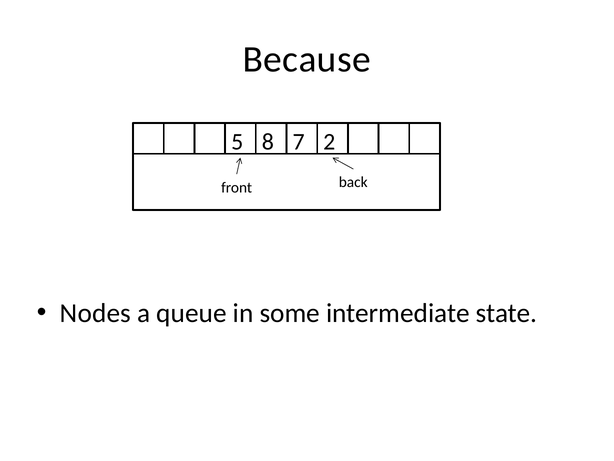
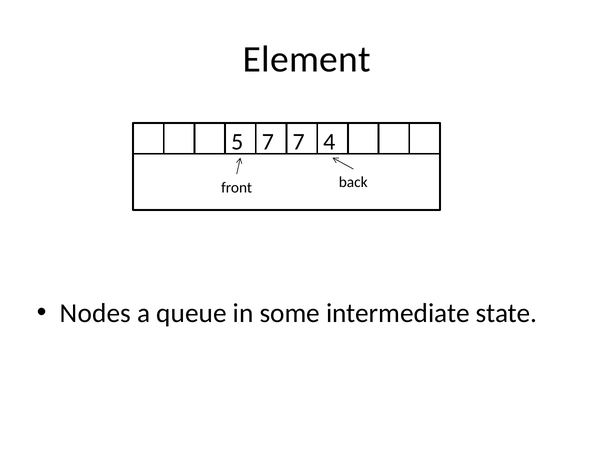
Because: Because -> Element (307, 59)
5 8: 8 -> 7 (268, 142)
2: 2 -> 4 (329, 142)
